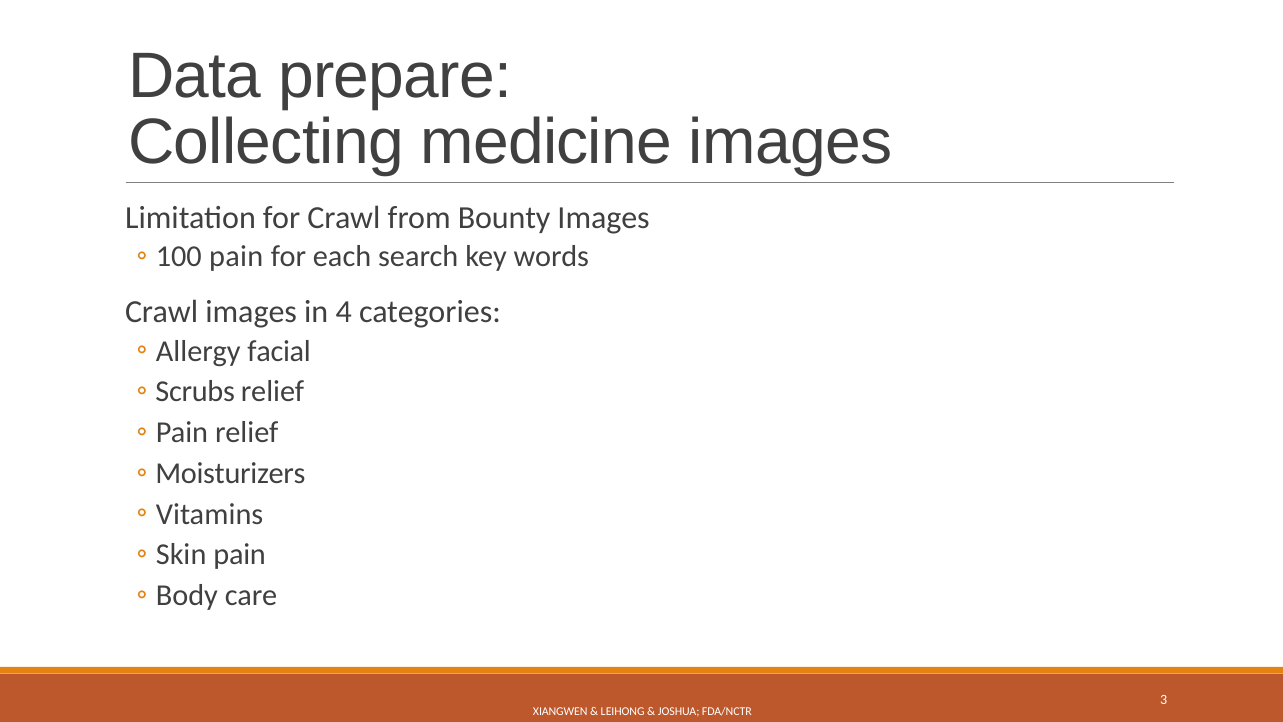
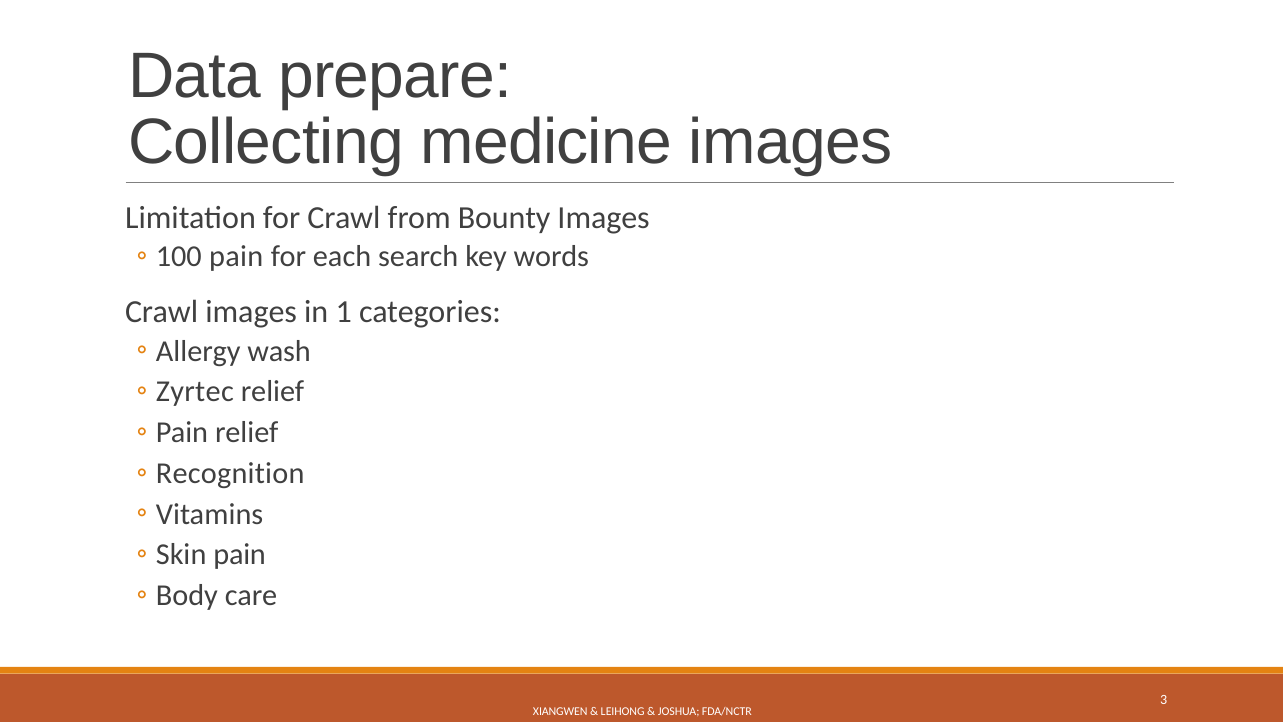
4: 4 -> 1 (344, 312)
facial: facial -> wash (279, 351)
Scrubs: Scrubs -> Zyrtec (195, 392)
Moisturizers: Moisturizers -> Recognition (230, 473)
